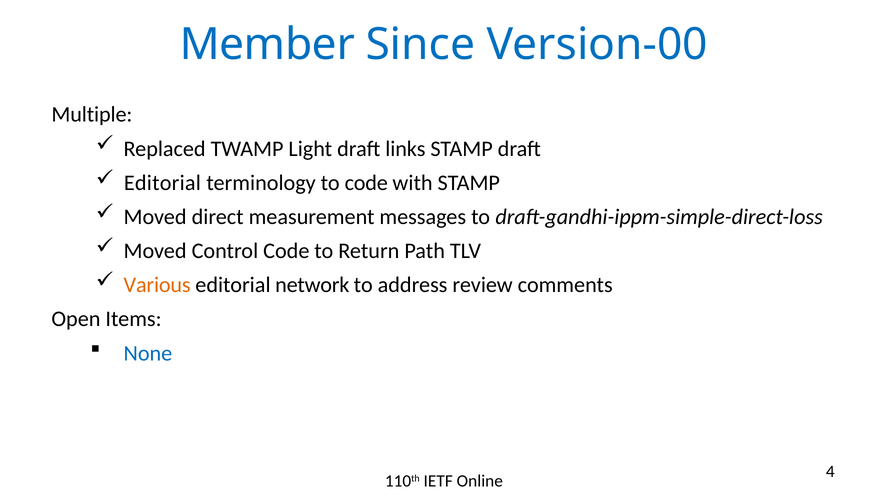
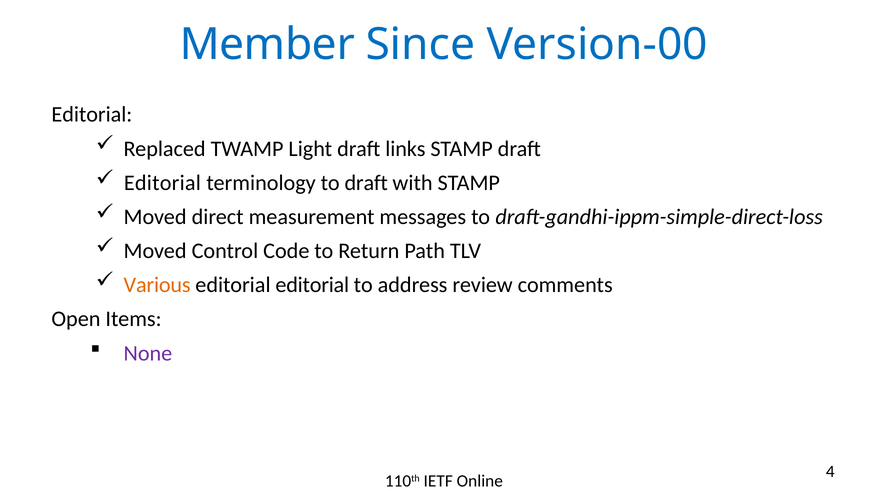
Multiple: Multiple -> Editorial (92, 115)
to code: code -> draft (366, 183)
editorial network: network -> editorial (312, 285)
None colour: blue -> purple (148, 353)
